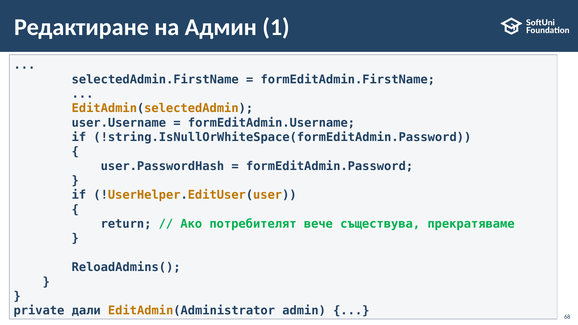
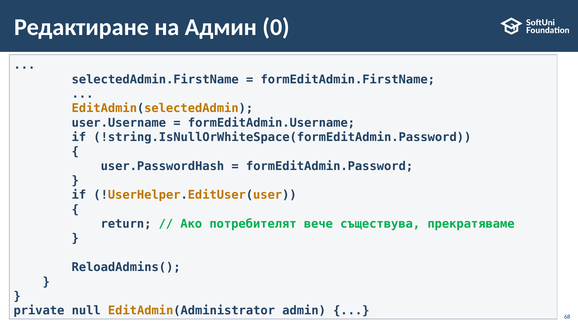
1: 1 -> 0 (276, 27)
дали: дали -> null (86, 311)
